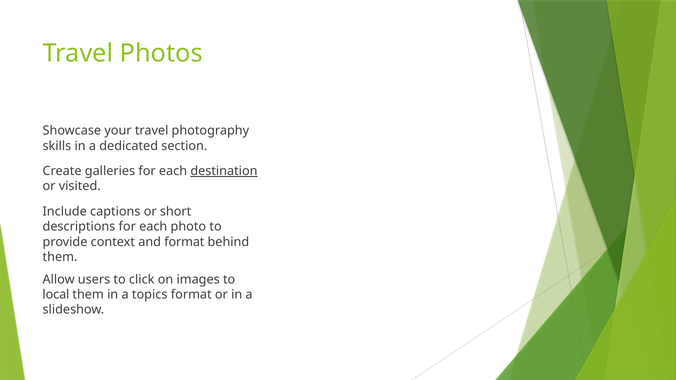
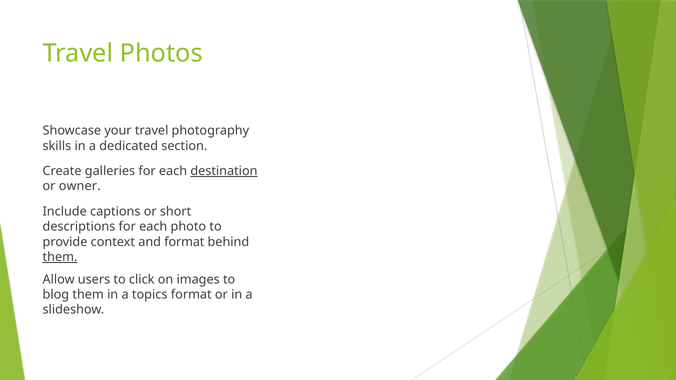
visited: visited -> owner (80, 186)
them underline: none -> present (60, 257)
local: local -> blog (56, 295)
